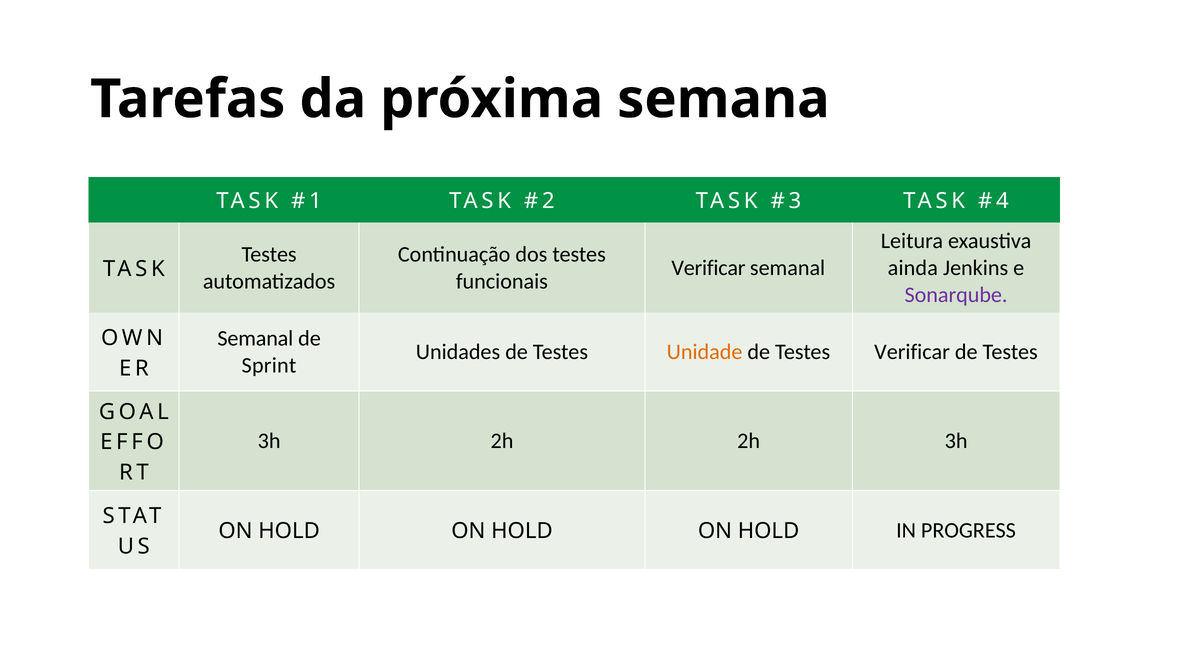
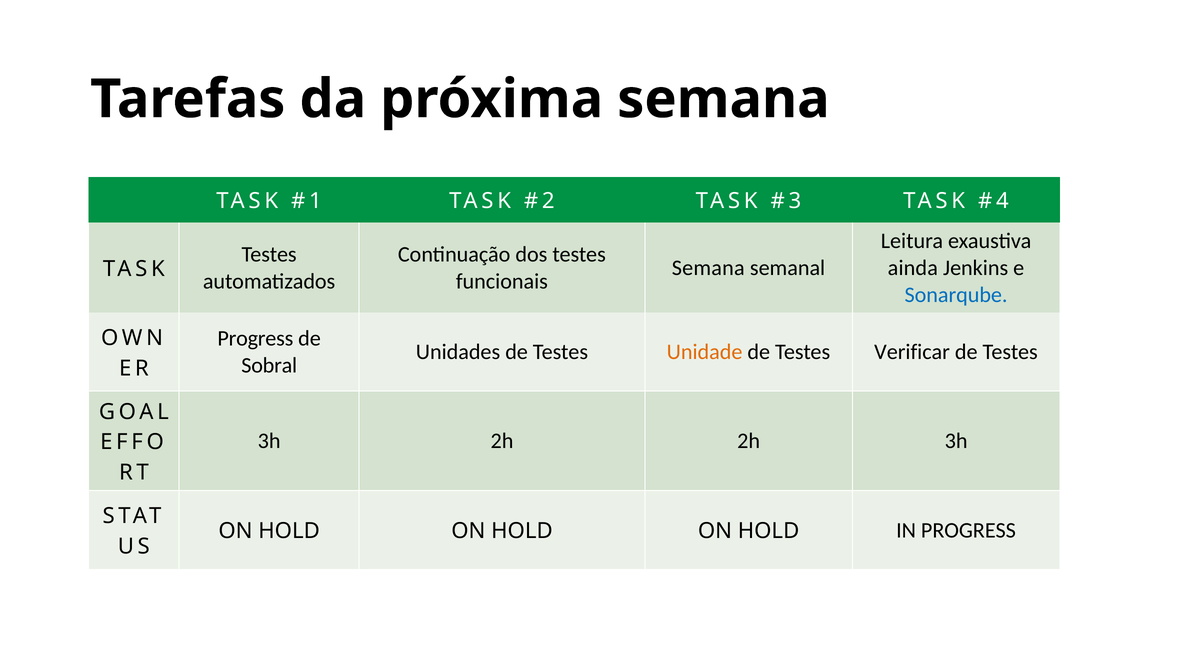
Verificar: Verificar -> Semana (708, 268)
Sonarqube colour: purple -> blue (956, 295)
Semanal: Semanal -> Progress (255, 339)
Sprint: Sprint -> Sobral (269, 366)
